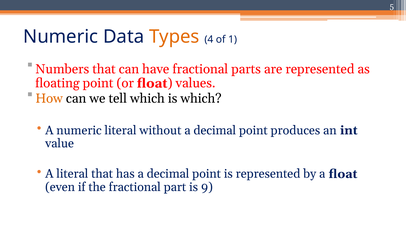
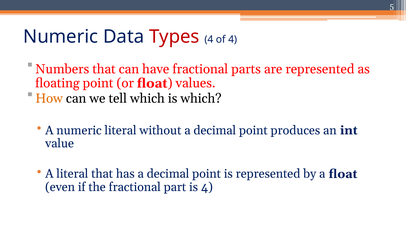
Types colour: orange -> red (174, 37)
of 1: 1 -> 4 (233, 39)
is 9: 9 -> 4 (207, 187)
